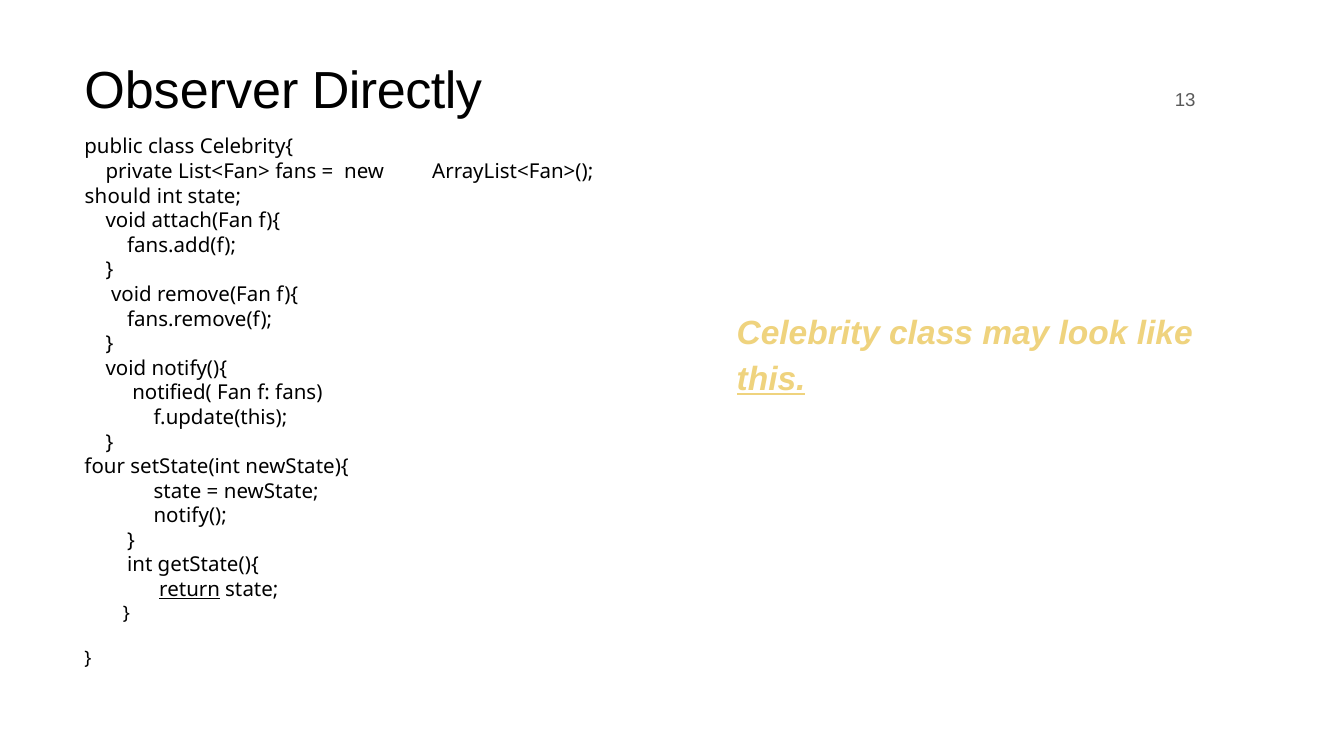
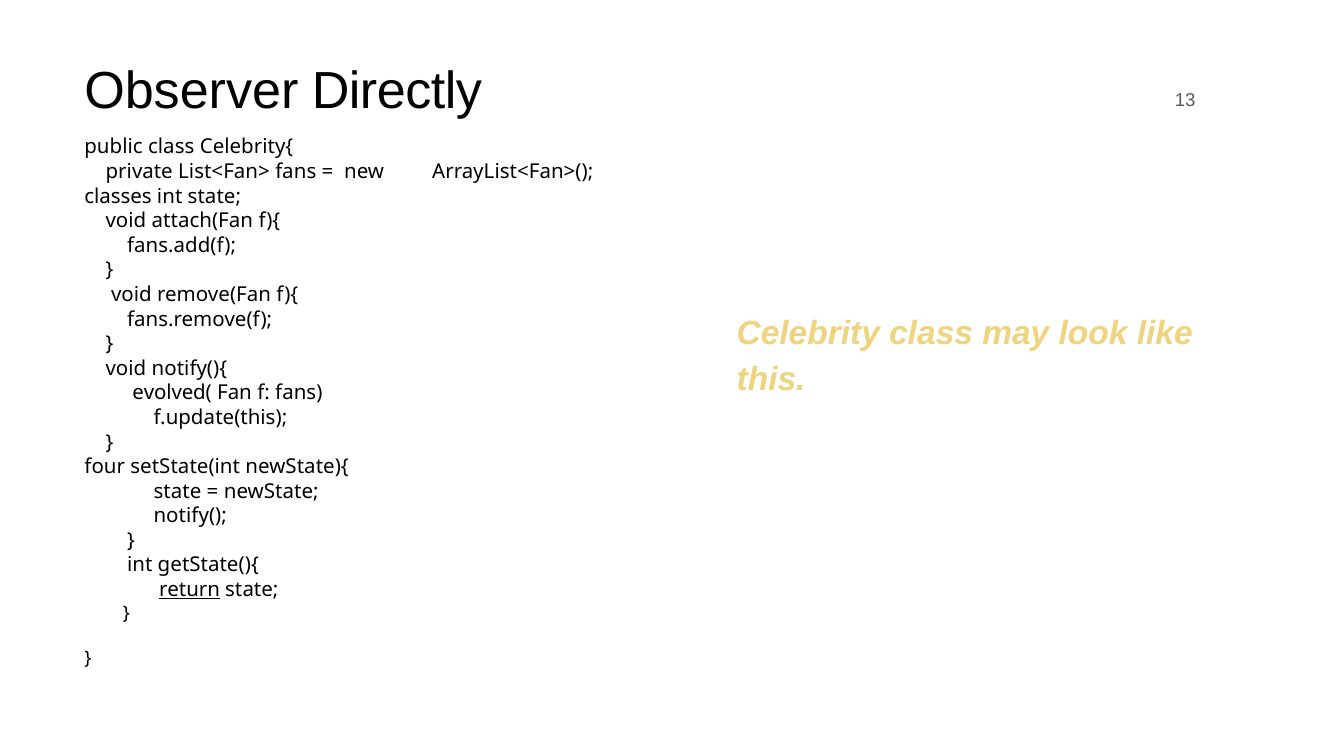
should: should -> classes (118, 196)
this underline: present -> none (771, 379)
notified(: notified( -> evolved( (172, 393)
